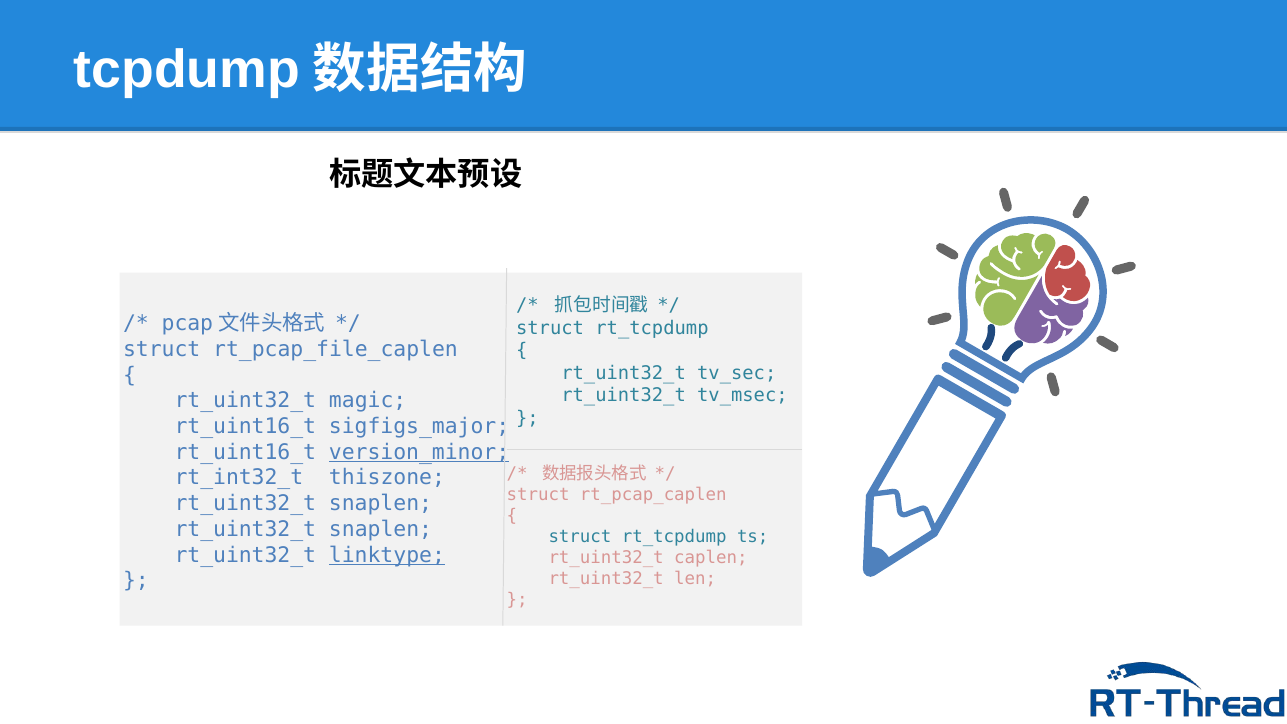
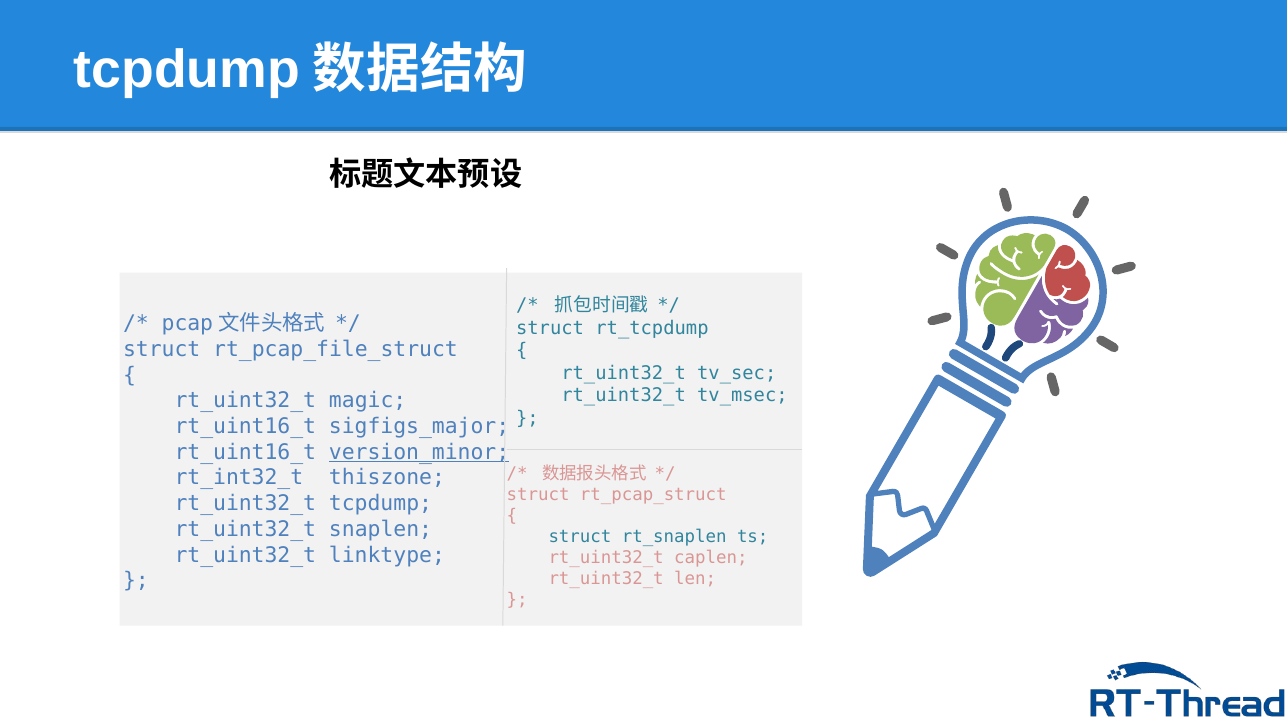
rt_pcap_file_caplen: rt_pcap_file_caplen -> rt_pcap_file_struct (335, 349)
rt_pcap_caplen: rt_pcap_caplen -> rt_pcap_struct (653, 495)
snaplen: snaplen -> tcpdump (381, 504)
rt_tcpdump: rt_tcpdump -> rt_snaplen (674, 537)
linktype underline: present -> none (387, 555)
